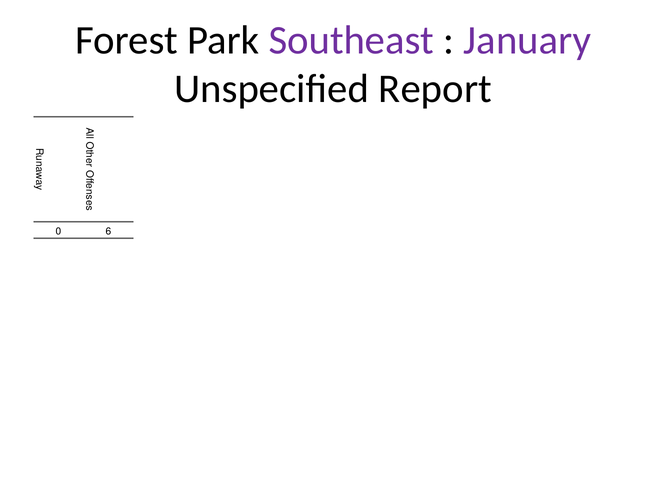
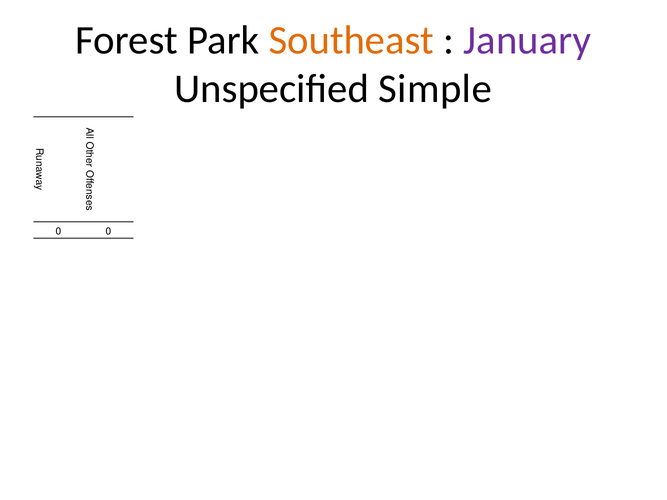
Southeast colour: purple -> orange (351, 40)
Report: Report -> Simple (435, 89)
0 6: 6 -> 0 (108, 231)
